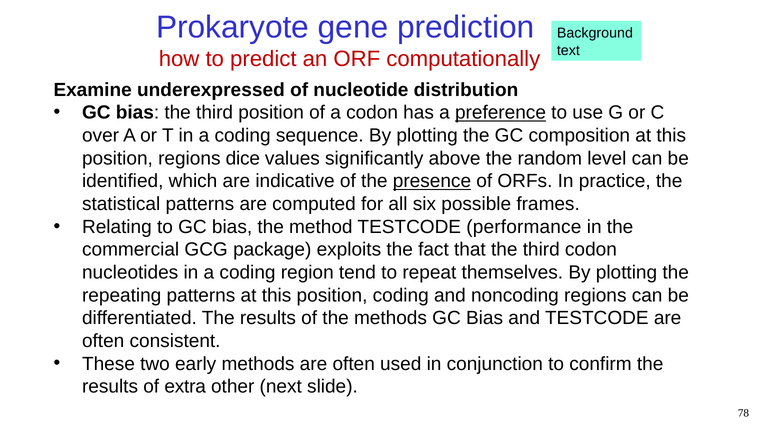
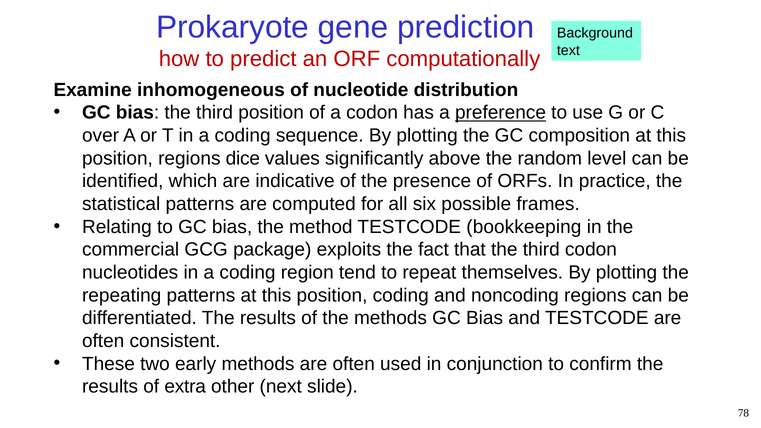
underexpressed: underexpressed -> inhomogeneous (211, 90)
presence underline: present -> none (432, 181)
performance: performance -> bookkeeping (524, 227)
